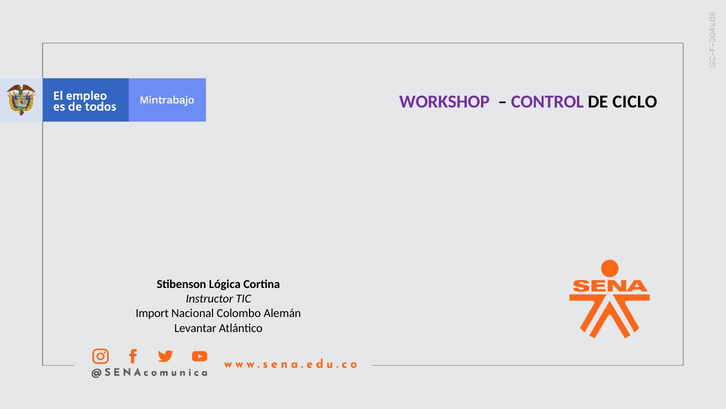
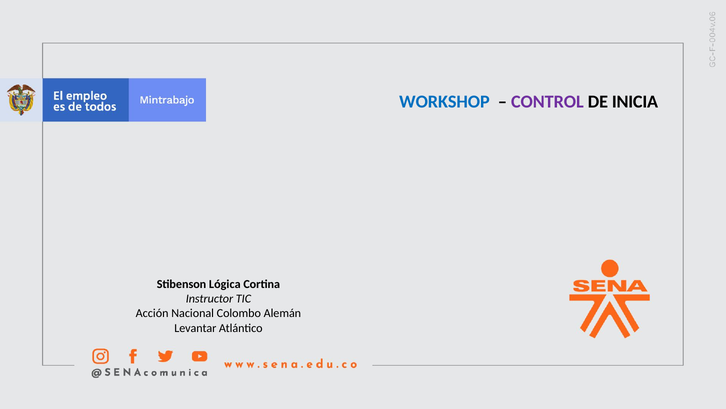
WORKSHOP colour: purple -> blue (444, 102)
CICLO: CICLO -> INICIA (635, 102)
Import: Import -> Acción (152, 313)
